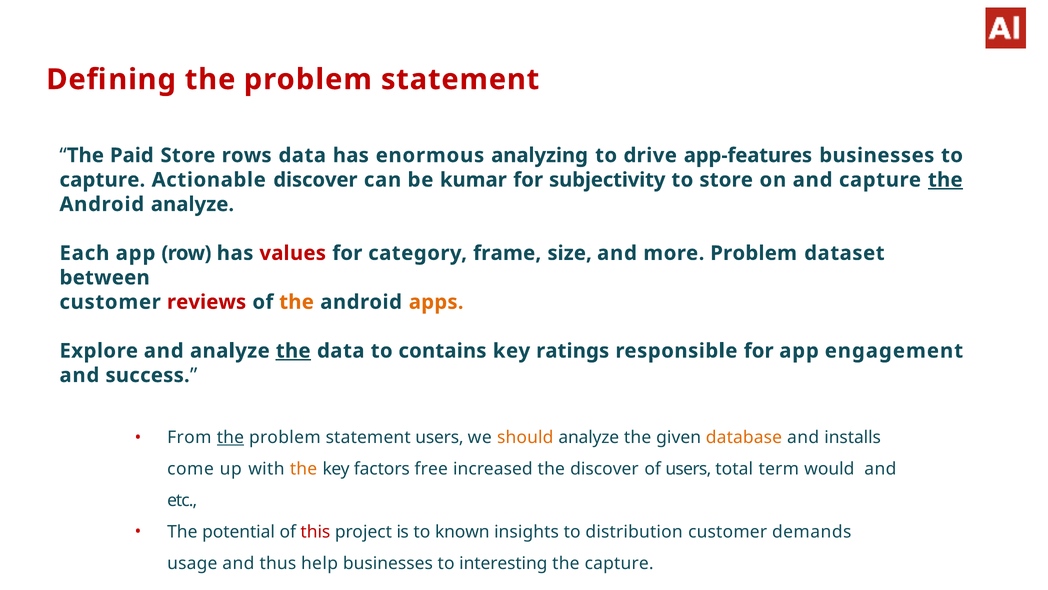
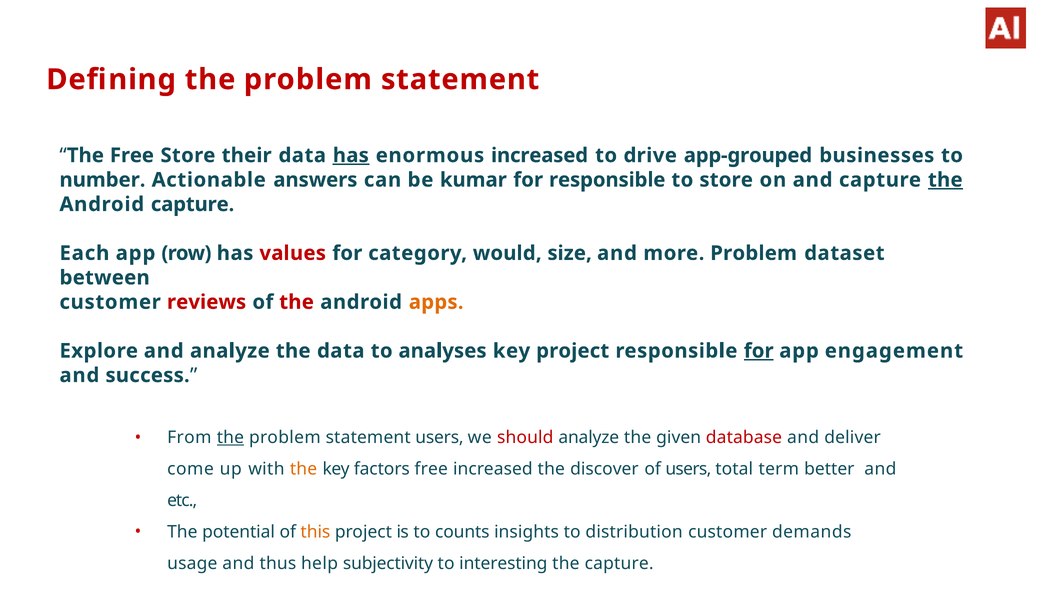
The Paid: Paid -> Free (132, 156)
rows: rows -> their (247, 156)
has underline: none -> present (351, 156)
enormous analyzing: analyzing -> increased (540, 156)
app-features: app-features -> app-grouped (748, 156)
capture: capture -> number (102, 180)
Actionable discover: discover -> answers (315, 180)
for subjectivity: subjectivity -> responsible (607, 180)
Android analyze: analyze -> capture (193, 204)
frame: frame -> would (507, 253)
the colour: orange -> red (297, 302)
the underline: present -> none (293, 351)
contains: contains -> analyses (443, 351)
key ratings: ratings -> project (573, 351)
for underline: none -> present (759, 351)
should colour: orange -> red (525, 438)
database colour: orange -> red (744, 438)
installs: installs -> deliver (853, 438)
would: would -> better (829, 469)
this colour: red -> orange (315, 532)
known: known -> counts (462, 532)
help businesses: businesses -> subjectivity (388, 564)
